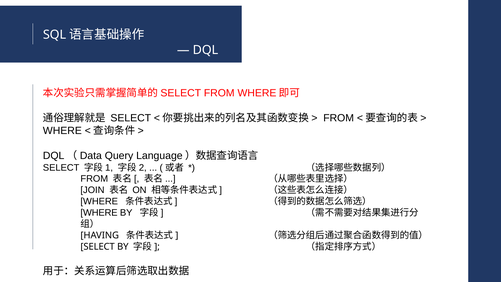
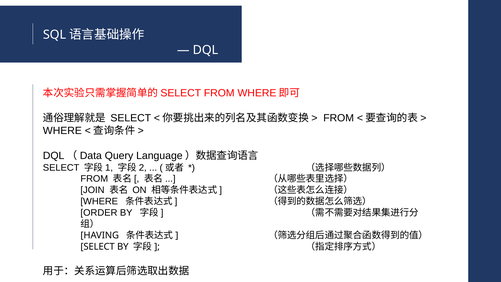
WHERE: WHERE -> ORDER (99, 213)
